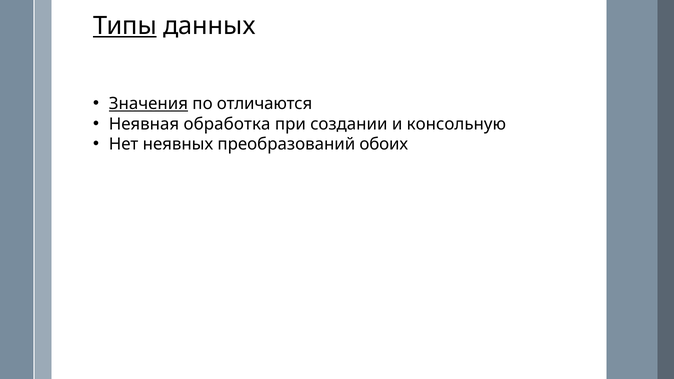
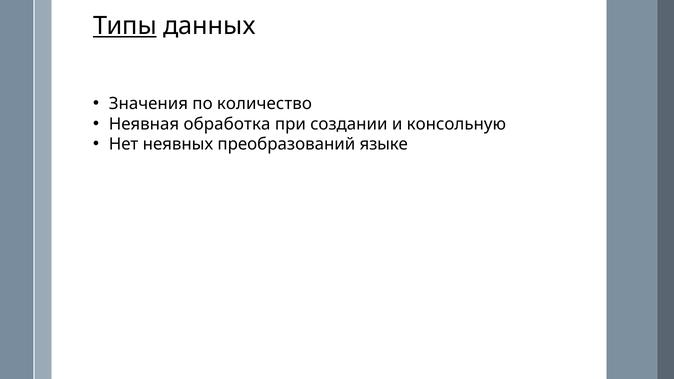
Значения underline: present -> none (148, 104)
отличаются: отличаются -> количество (264, 104)
обоих: обоих -> языке (384, 144)
